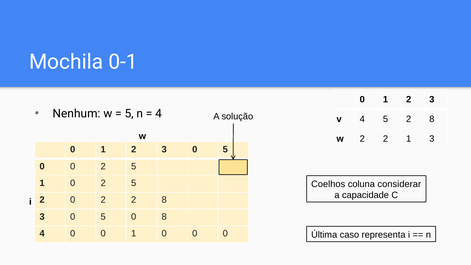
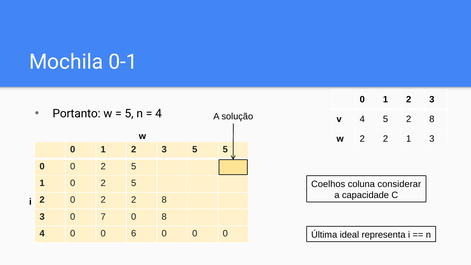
Nenhum: Nenhum -> Portanto (77, 114)
2 3 0: 0 -> 5 (195, 150)
5: 5 -> 7 (103, 217)
0 0 1: 1 -> 6 (134, 234)
caso: caso -> ideal (349, 235)
